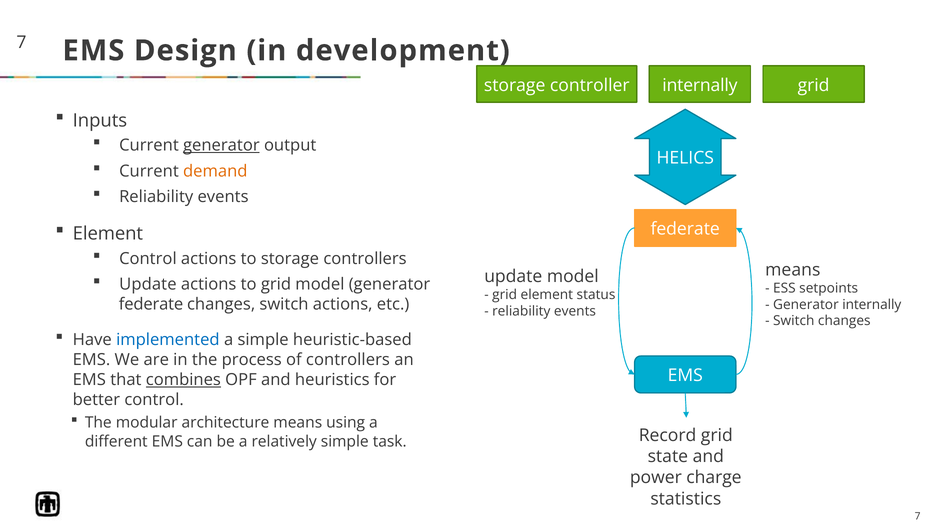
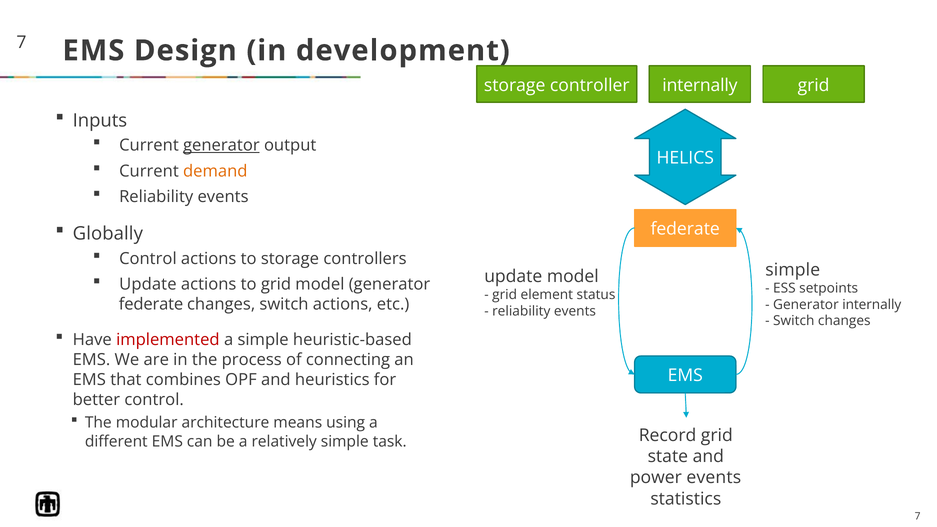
Element: Element -> Globally (108, 234)
means: means -> simple (793, 270)
implemented colour: blue -> red (168, 340)
of controllers: controllers -> connecting (348, 360)
combines underline: present -> none (183, 380)
power charge: charge -> events (714, 478)
